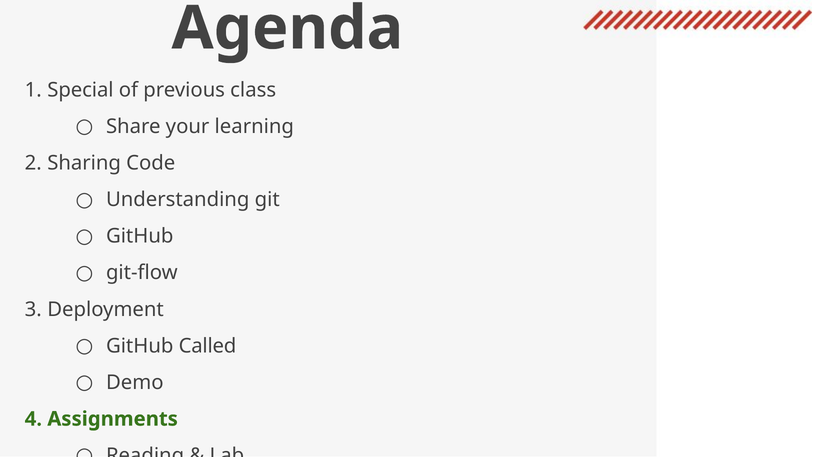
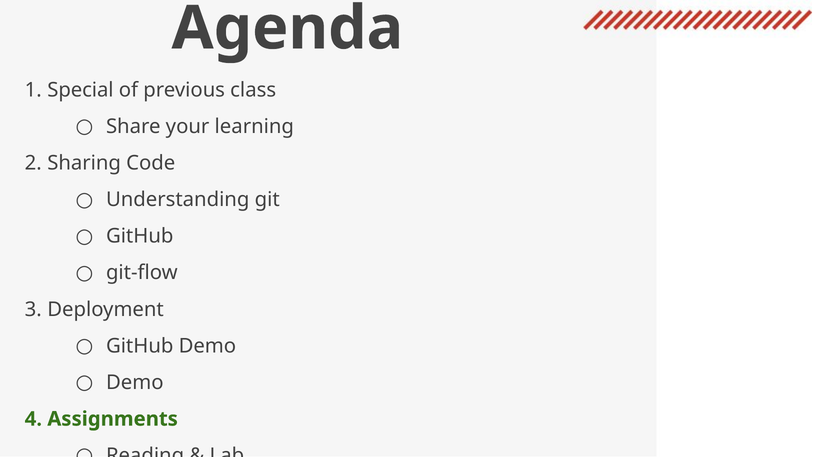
GitHub Called: Called -> Demo (207, 346)
